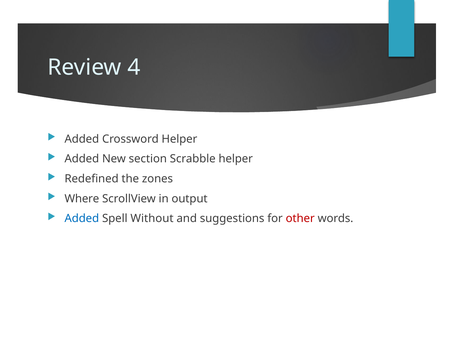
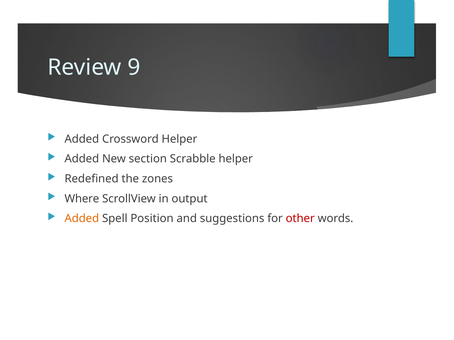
4: 4 -> 9 (134, 67)
Added colour: blue -> orange (82, 219)
Without: Without -> Position (152, 219)
